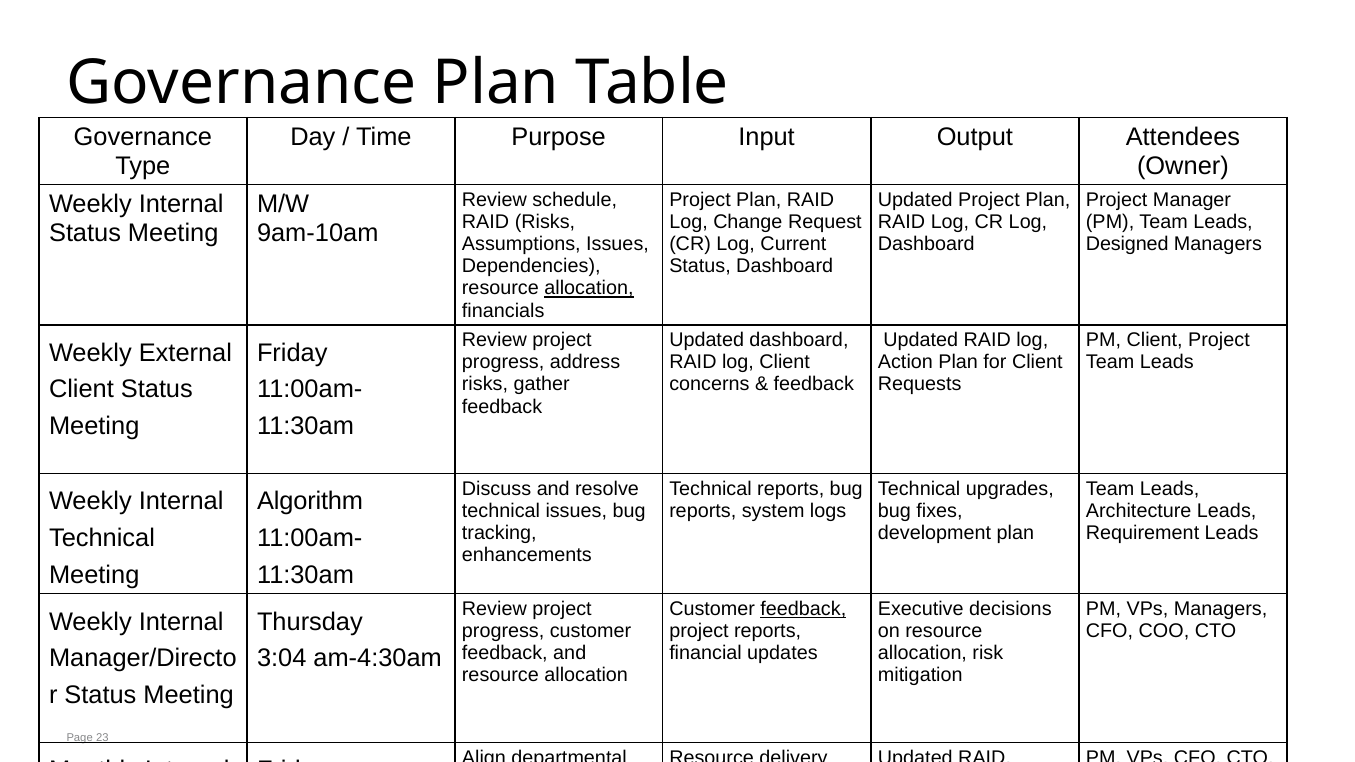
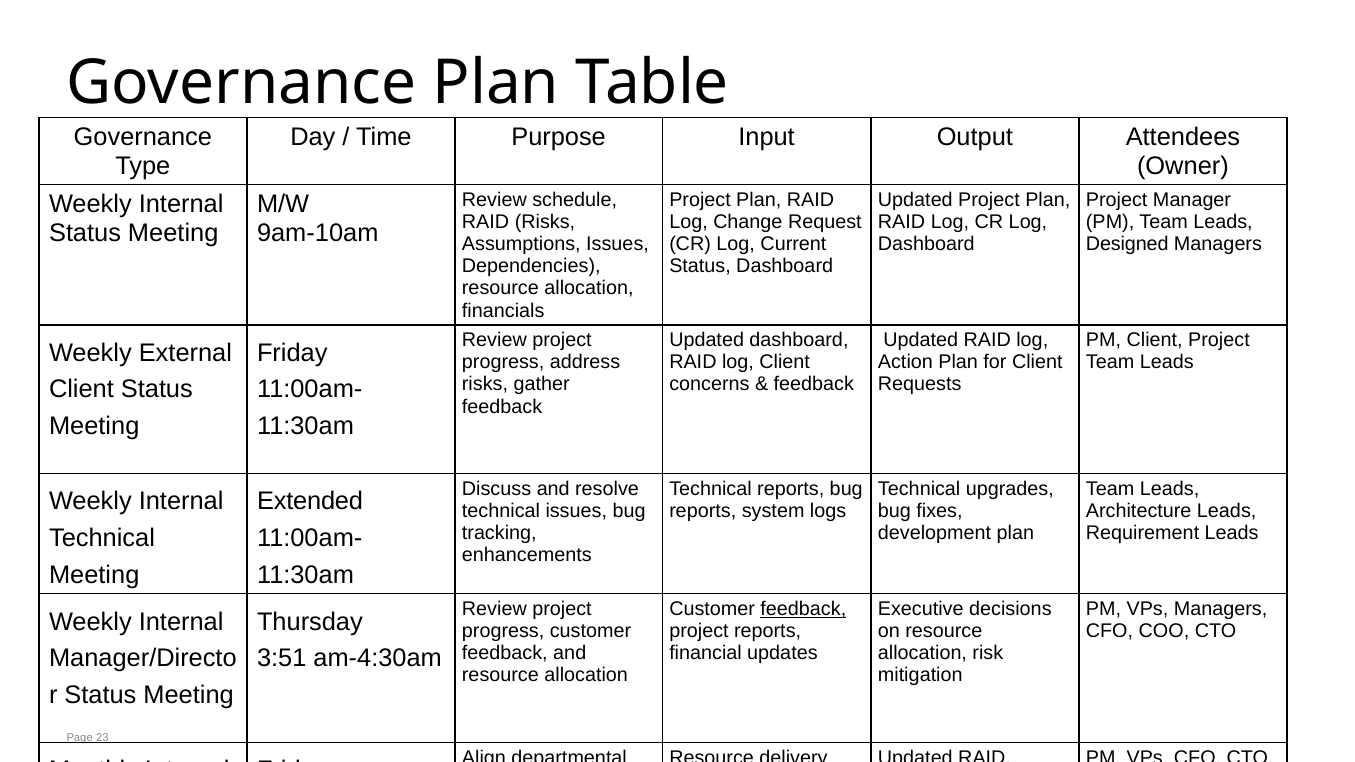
allocation underline: present -> none (589, 289)
Algorithm: Algorithm -> Extended (310, 502)
3:04: 3:04 -> 3:51 (282, 659)
